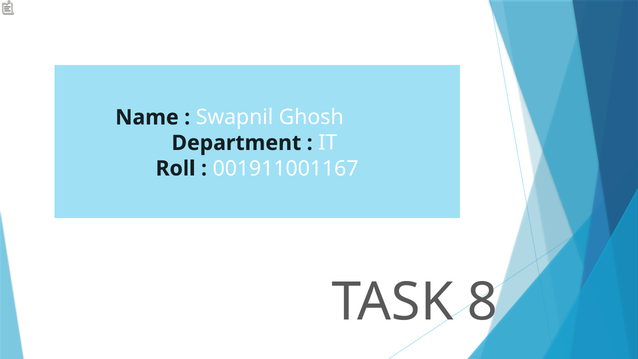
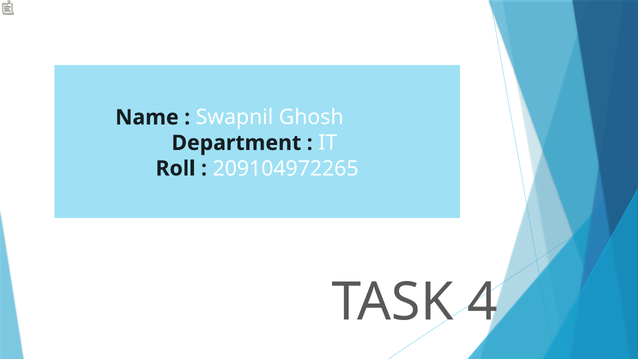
001911001167: 001911001167 -> 209104972265 (286, 168)
8: 8 -> 4 (482, 302)
